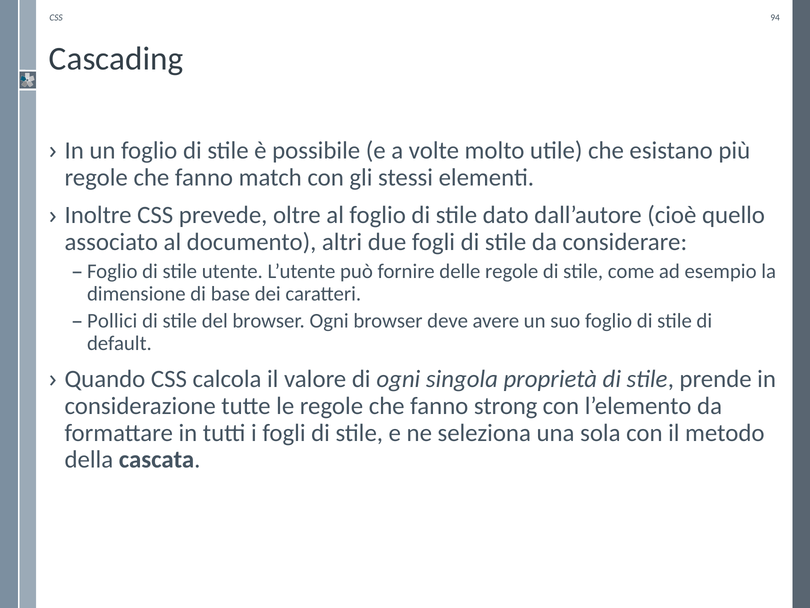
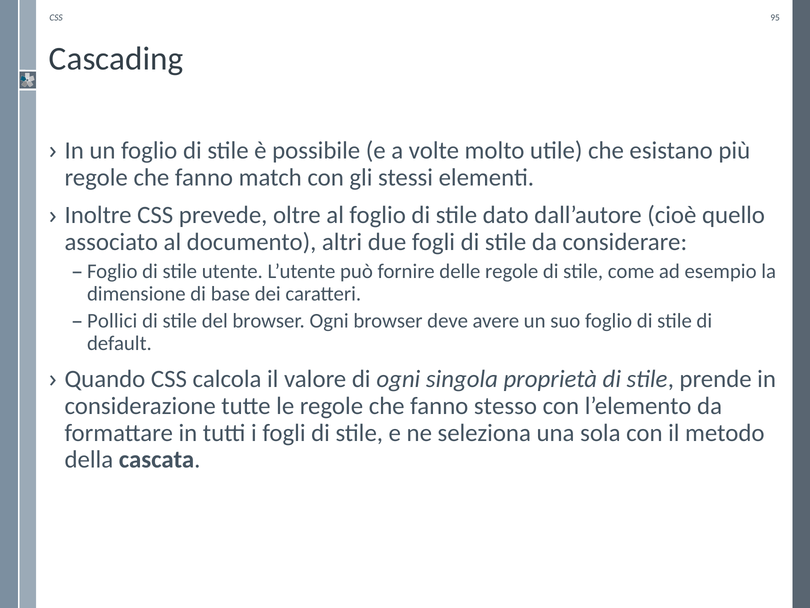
94: 94 -> 95 (775, 18)
strong: strong -> stesso (506, 406)
